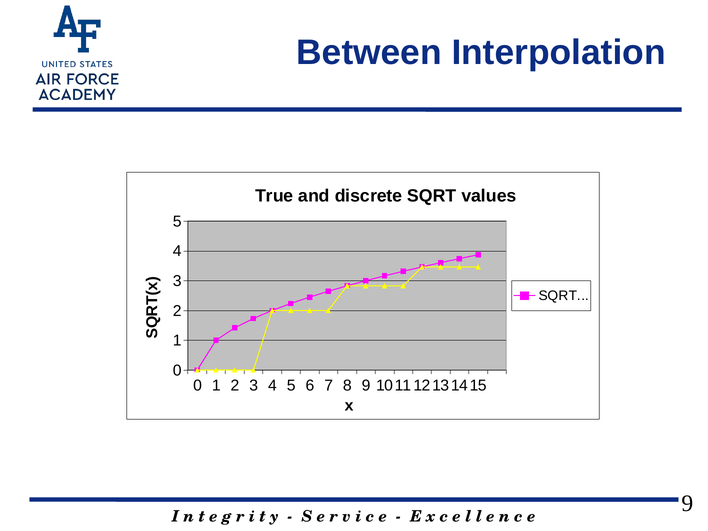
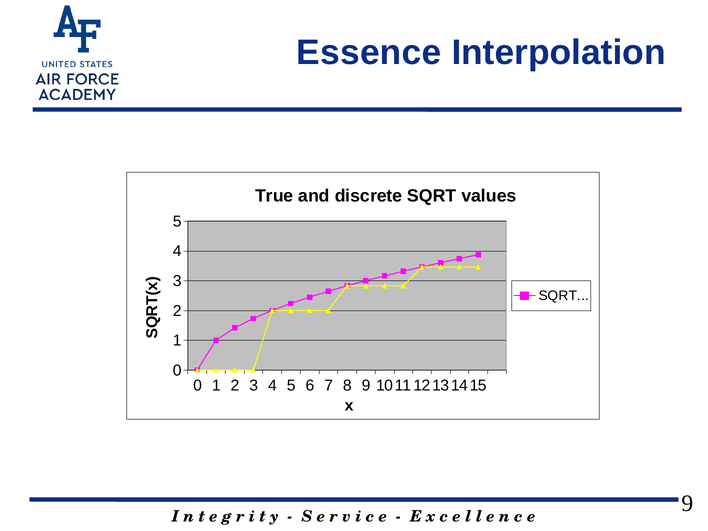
Between: Between -> Essence (369, 53)
